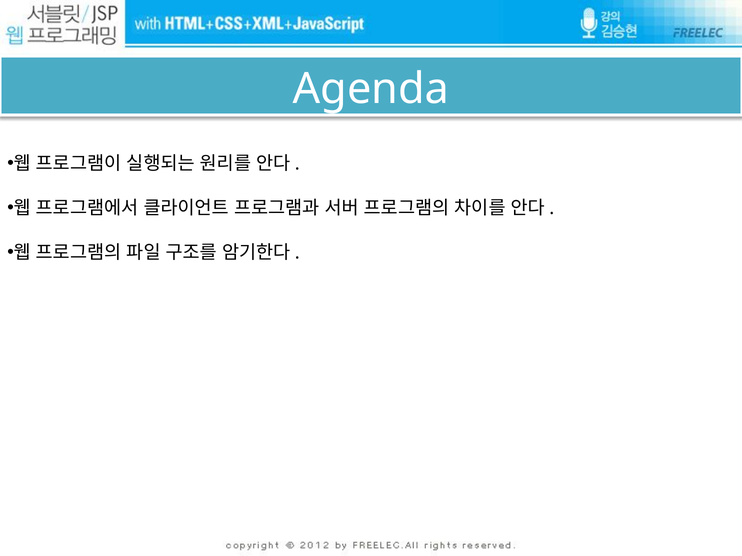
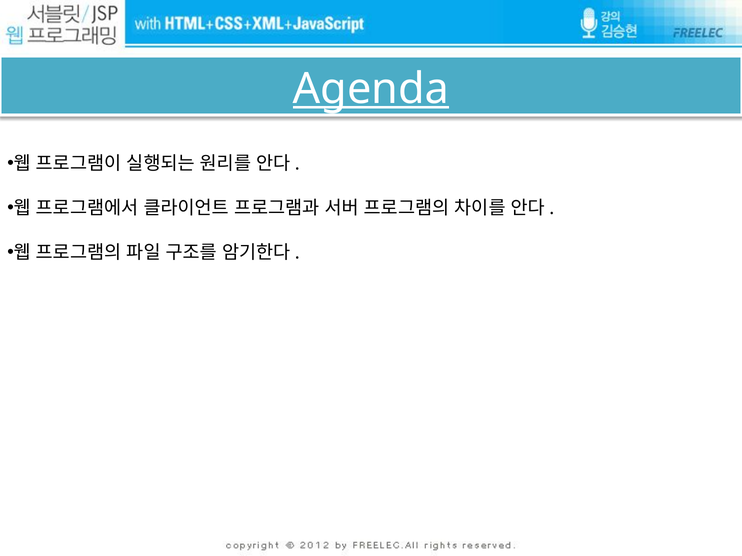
Agenda underline: none -> present (371, 89)
